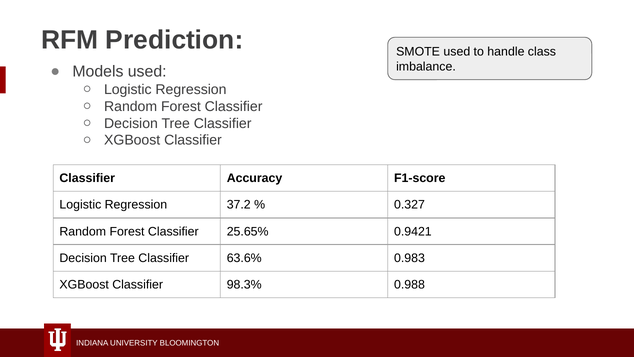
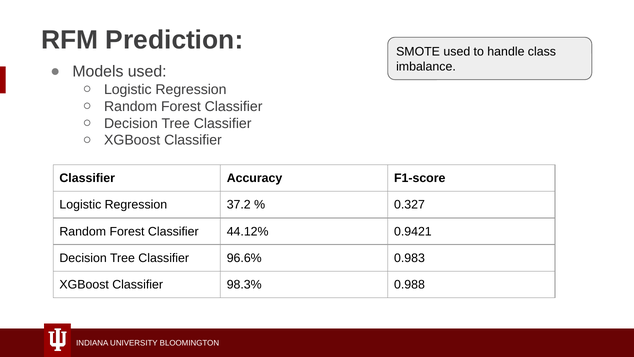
25.65%: 25.65% -> 44.12% (248, 231)
63.6%: 63.6% -> 96.6% (244, 258)
